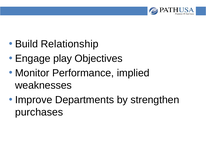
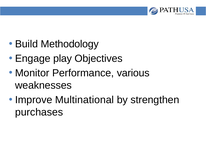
Relationship: Relationship -> Methodology (70, 44)
implied: implied -> various (133, 73)
Departments: Departments -> Multinational (85, 100)
